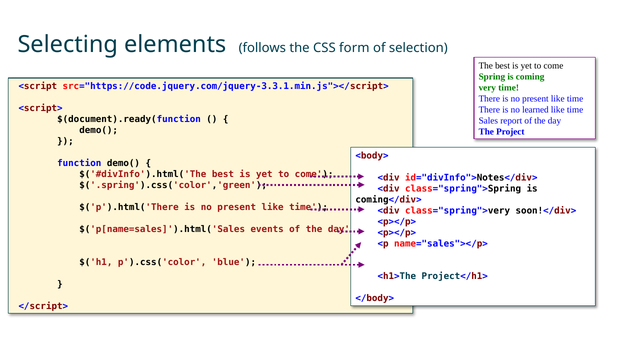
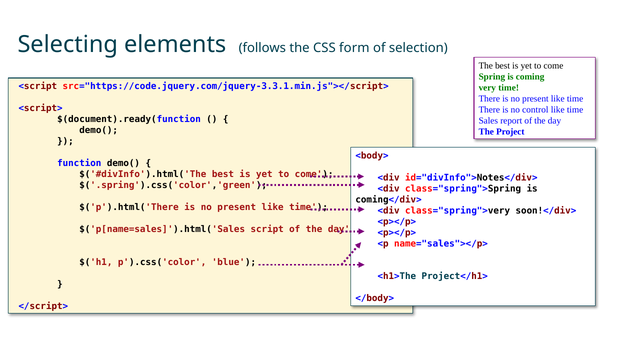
learned: learned -> control (535, 110)
events: events -> script (267, 229)
